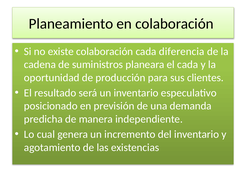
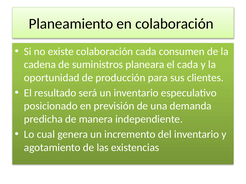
diferencia: diferencia -> consumen (182, 52)
